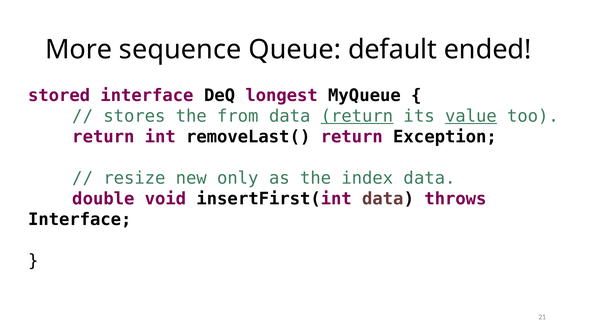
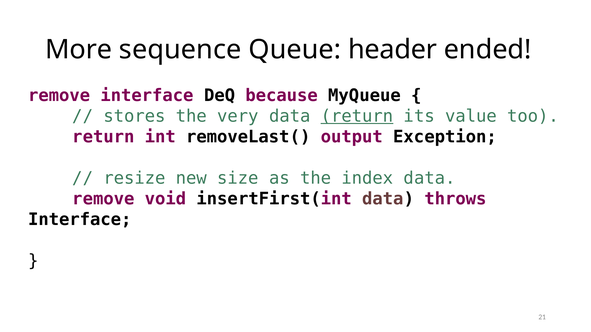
default: default -> header (392, 50)
stored: stored -> remove (59, 96)
longest: longest -> because (282, 96)
from: from -> very (238, 116)
value underline: present -> none (471, 116)
removeLast( return: return -> output (352, 137)
only: only -> size (238, 178)
double: double -> remove (103, 199)
